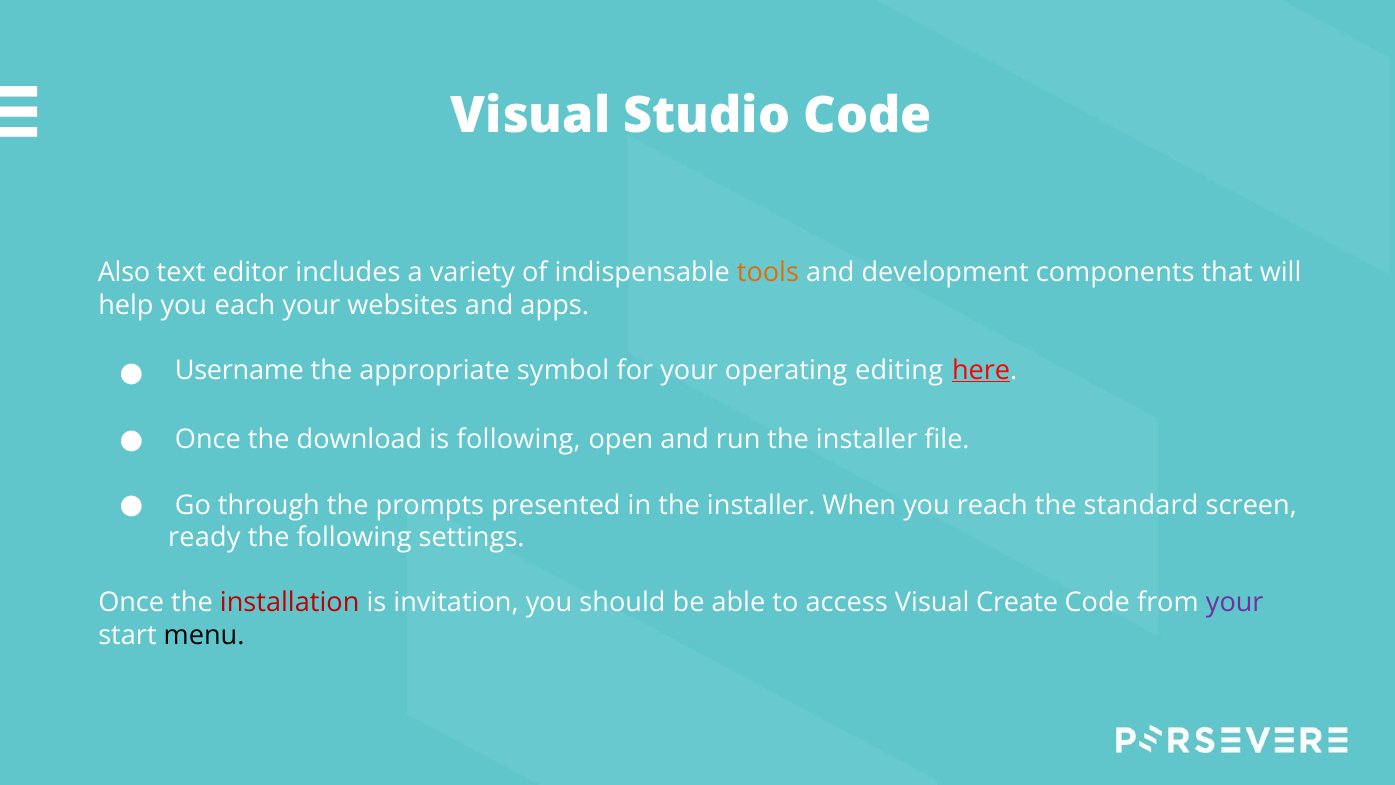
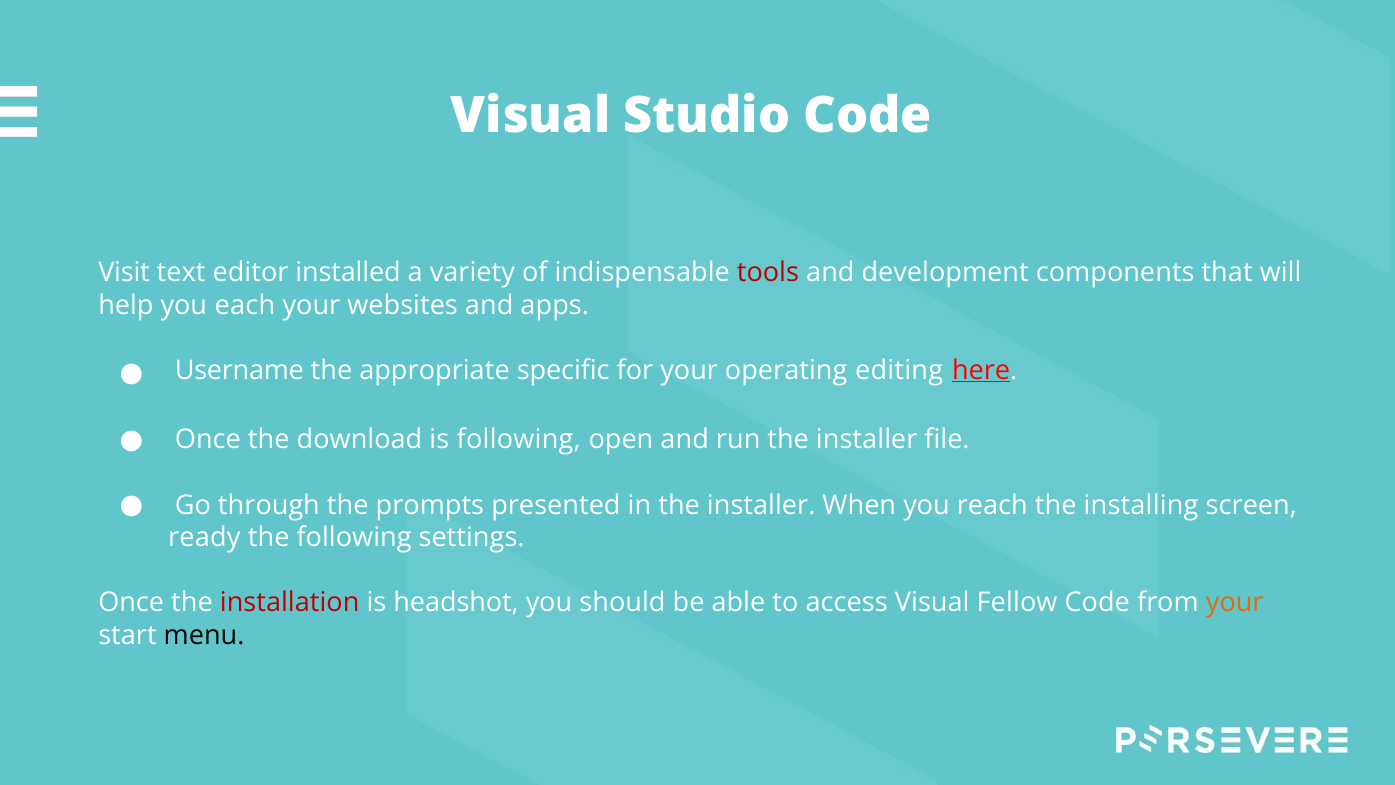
Also: Also -> Visit (124, 273)
includes: includes -> installed (348, 273)
tools colour: orange -> red (768, 273)
symbol: symbol -> specific (563, 370)
standard: standard -> installing (1141, 505)
invitation: invitation -> headshot (456, 603)
Create: Create -> Fellow (1017, 603)
your colour: purple -> orange (1235, 603)
